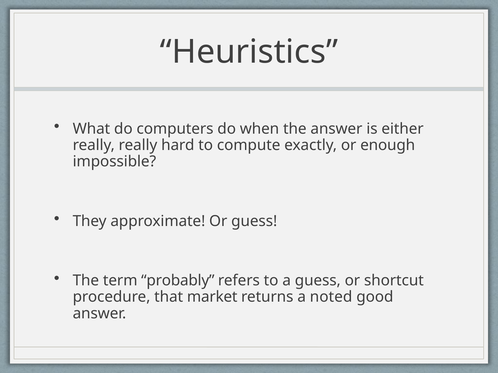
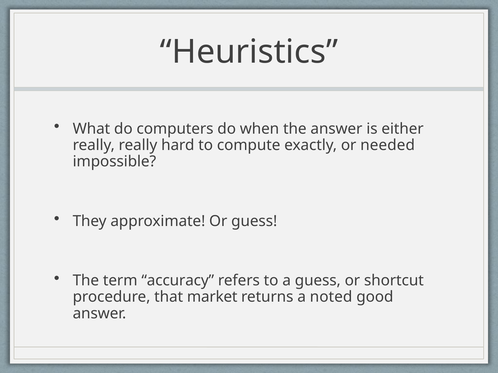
enough: enough -> needed (388, 145)
probably: probably -> accuracy (178, 281)
